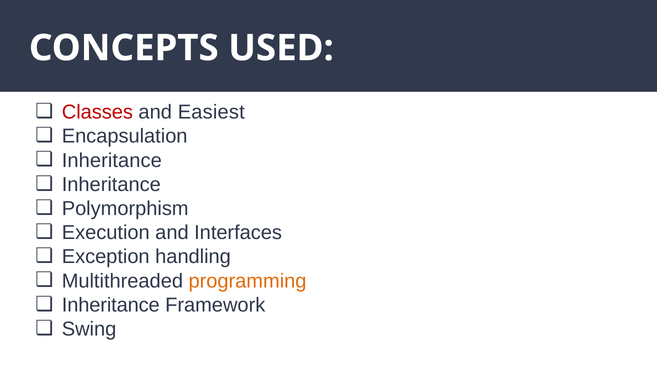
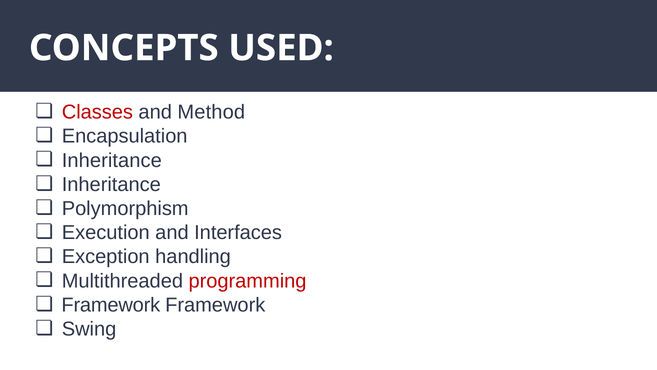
Easiest: Easiest -> Method (211, 112)
programming colour: orange -> red (248, 281)
Inheritance: Inheritance -> Framework (111, 305)
